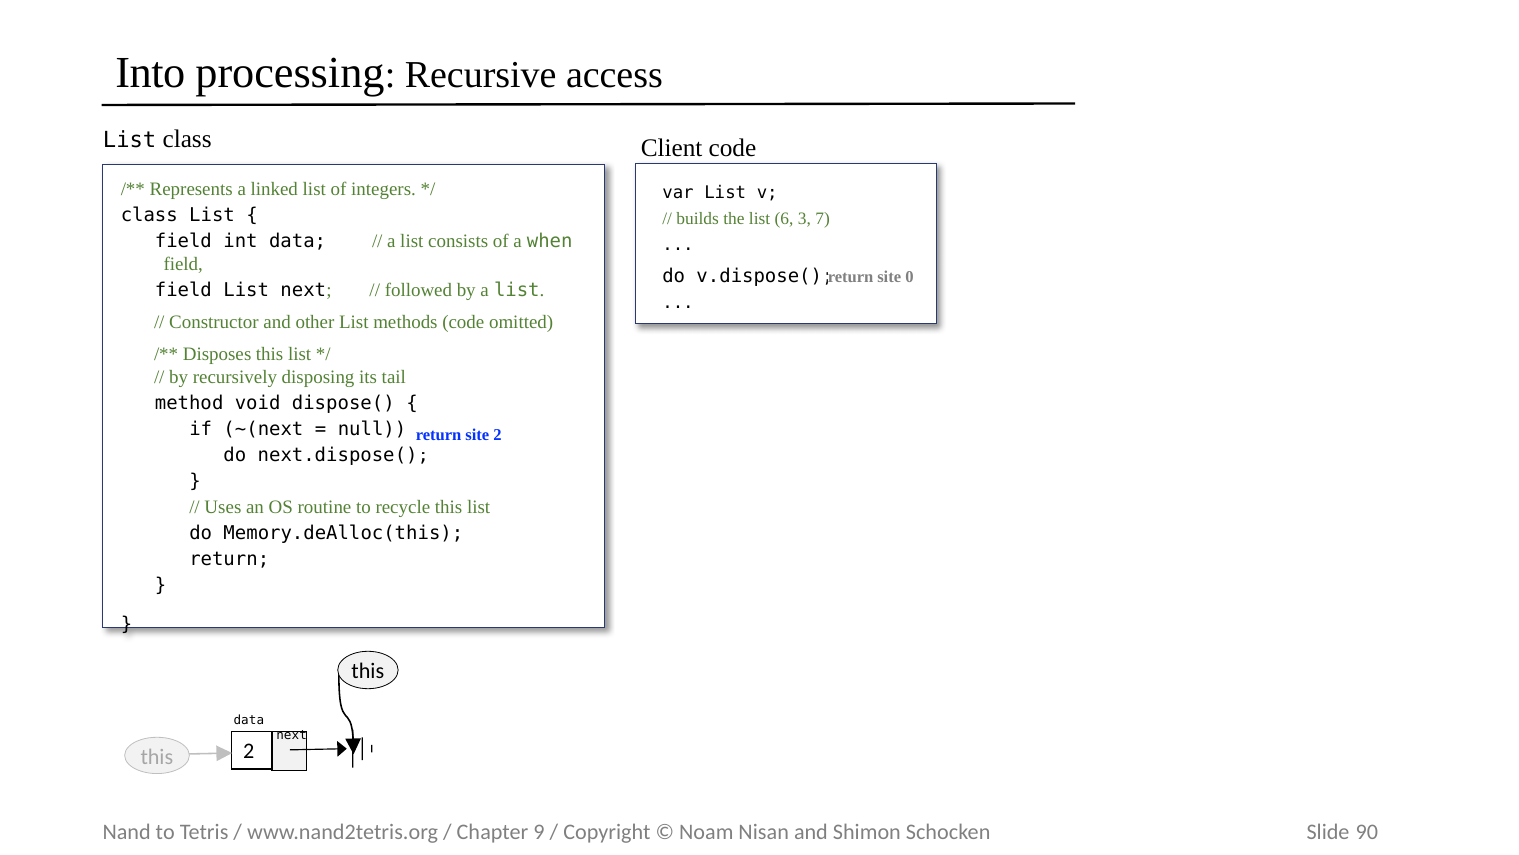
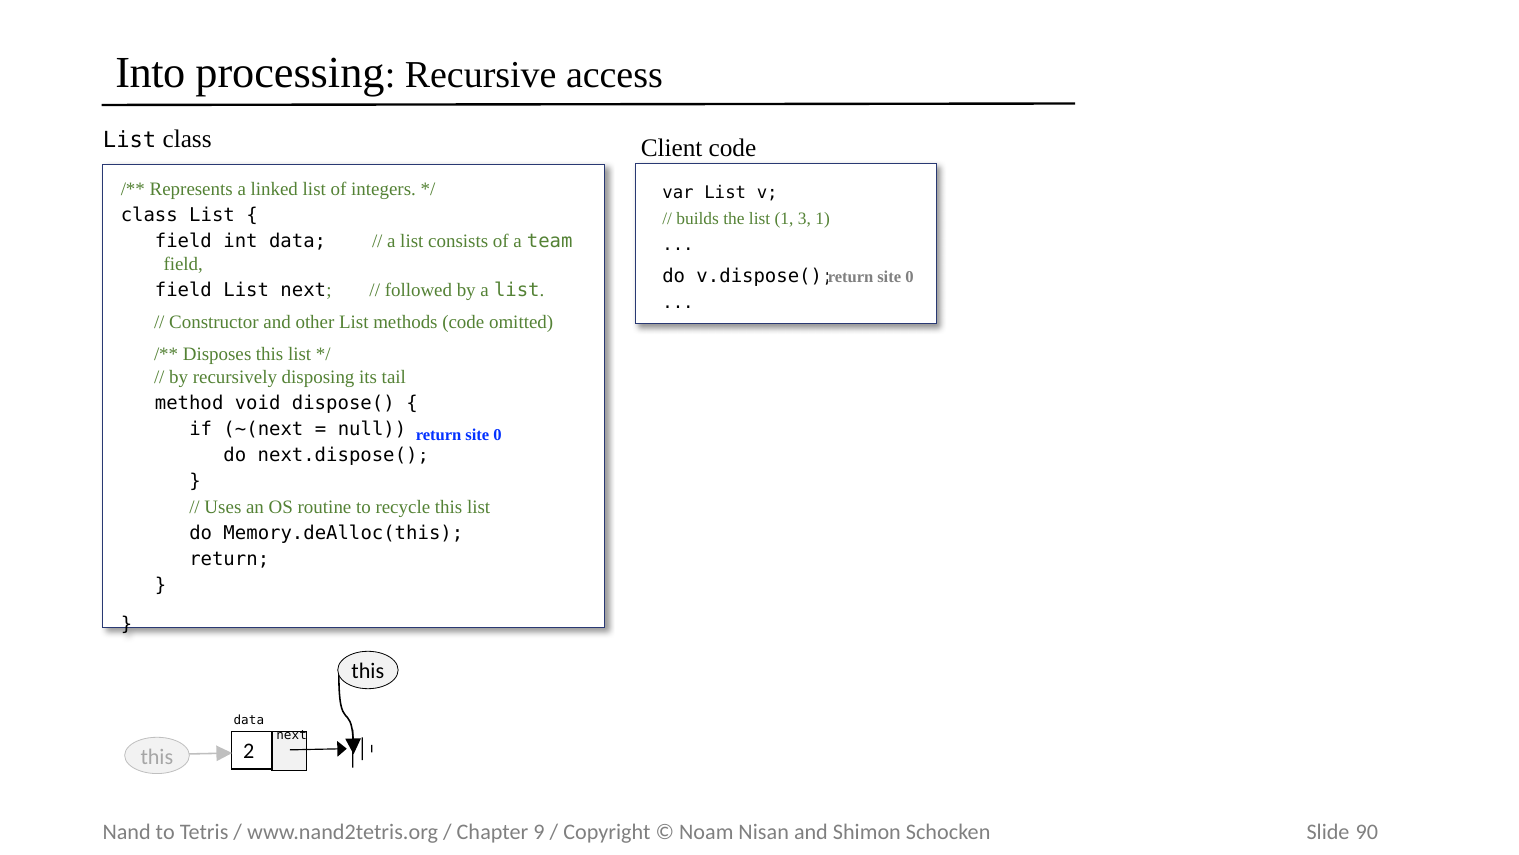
list 6: 6 -> 1 (784, 219)
3 7: 7 -> 1 (823, 219)
when: when -> team (550, 241)
2: 2 -> 0 (497, 435)
